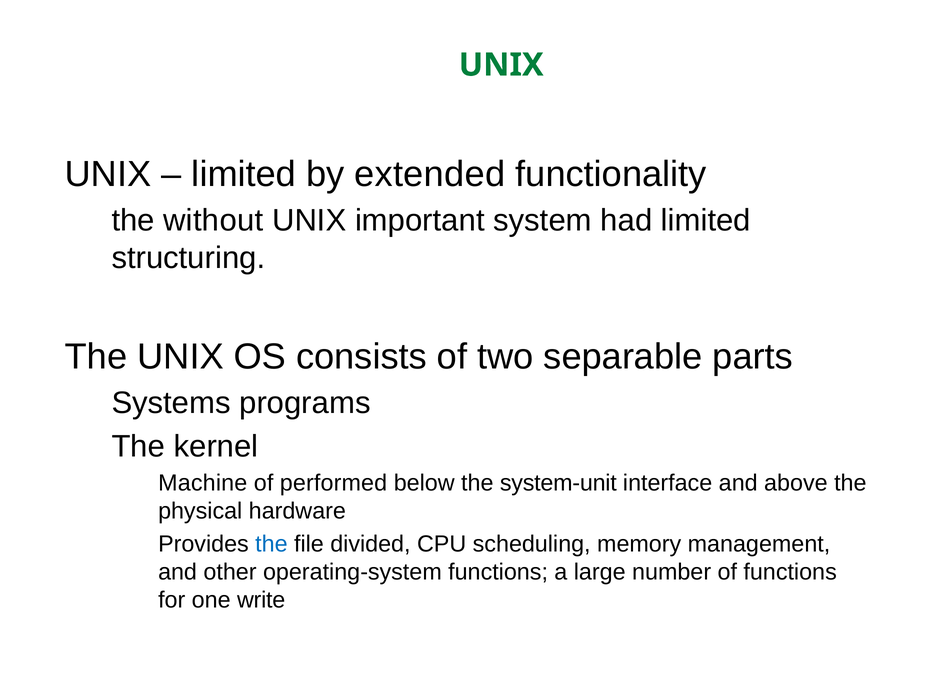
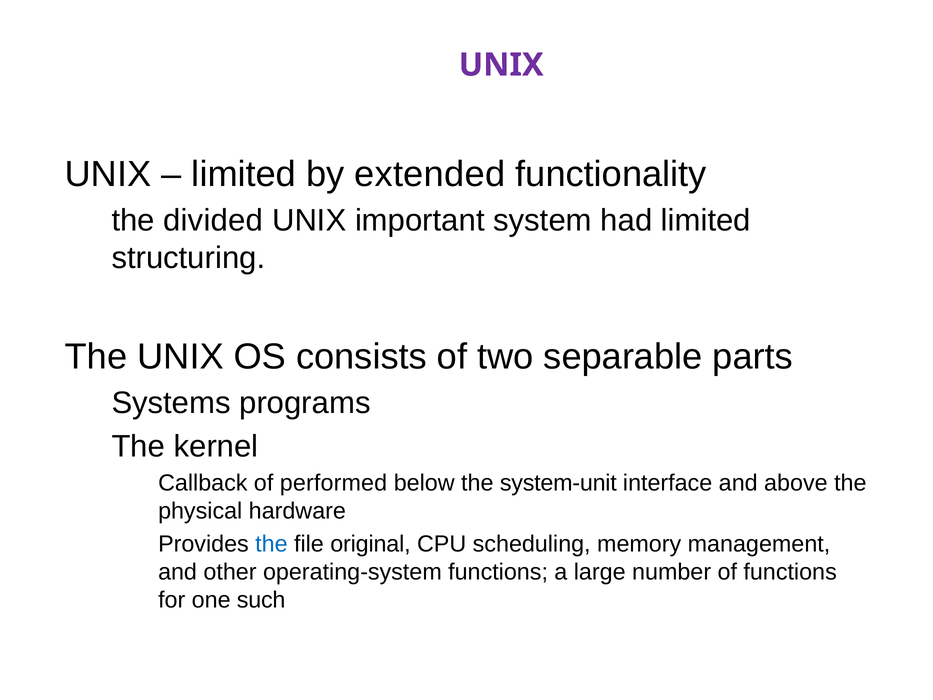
UNIX colour: green -> purple (501, 65)
without: without -> divided (213, 220)
Machine: Machine -> Callback (203, 483)
divided: divided -> original (370, 544)
write: write -> such (261, 600)
